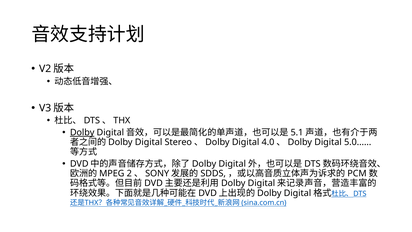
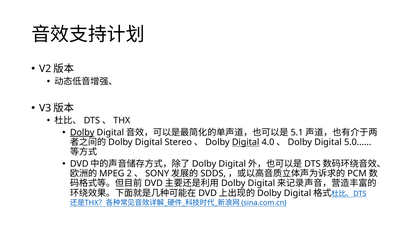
Digital underline: none -> present (246, 142)
